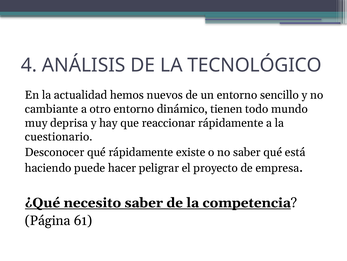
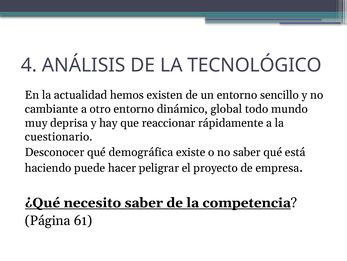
nuevos: nuevos -> existen (165, 95)
tienen: tienen -> global (226, 109)
qué rápidamente: rápidamente -> demográfica (141, 152)
